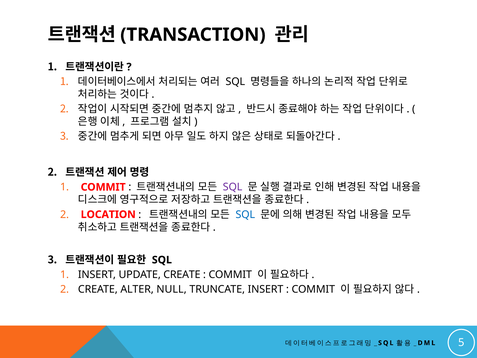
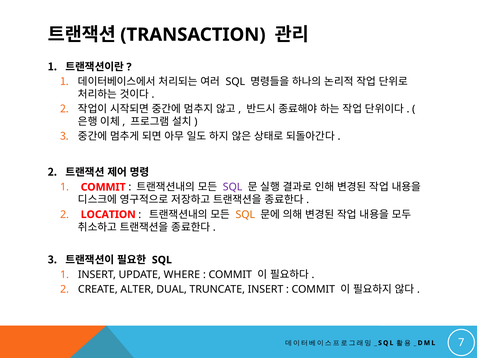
SQL colour: blue -> orange (245, 214)
UPDATE CREATE: CREATE -> WHERE (182, 274)
NULL: NULL -> DUAL (172, 289)
5: 5 -> 7 (461, 342)
